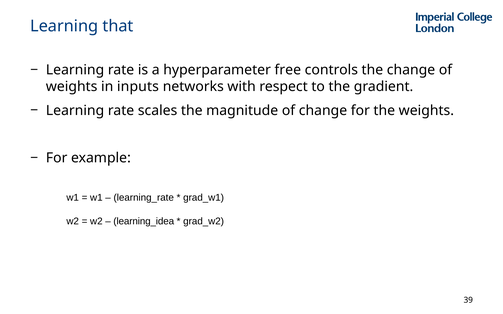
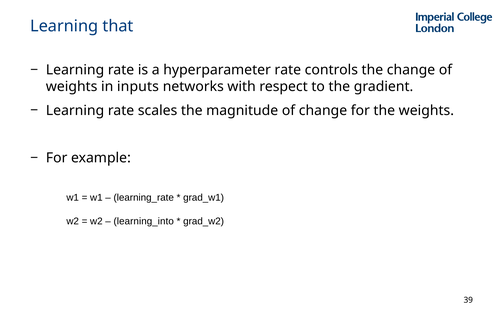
hyperparameter free: free -> rate (288, 70)
learning_idea: learning_idea -> learning_into (144, 221)
